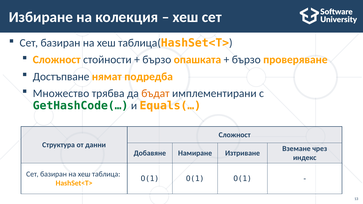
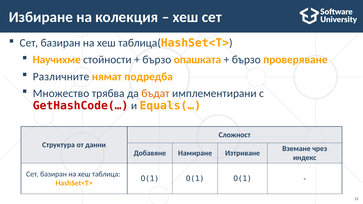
Сложност: Сложност -> Научихме (57, 60)
Достъпване: Достъпване -> Различните (61, 77)
GetHashCode(… colour: green -> red (81, 106)
